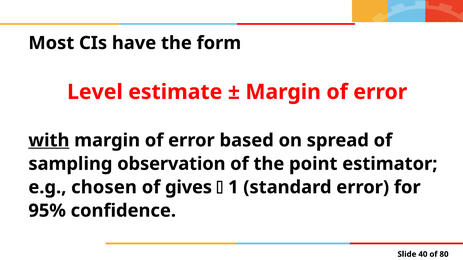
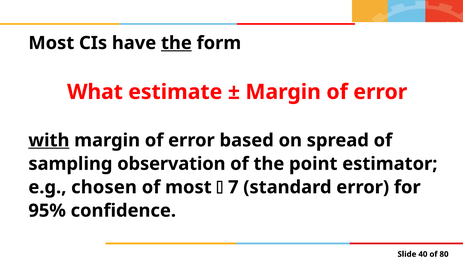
the underline: none -> present (176, 43)
Level: Level -> What (95, 92)
of gives: gives -> most (188, 188)
1: 1 -> 7 (233, 188)
